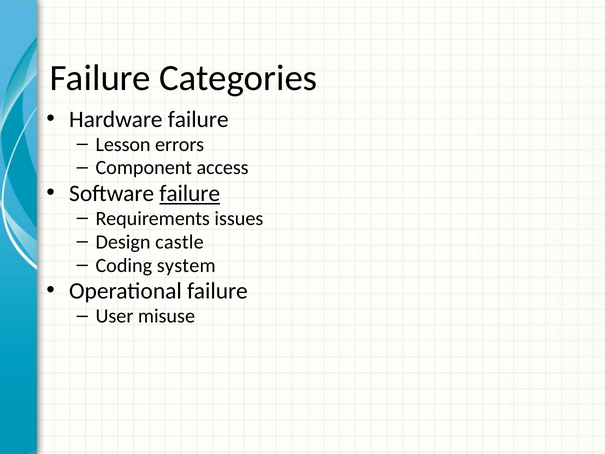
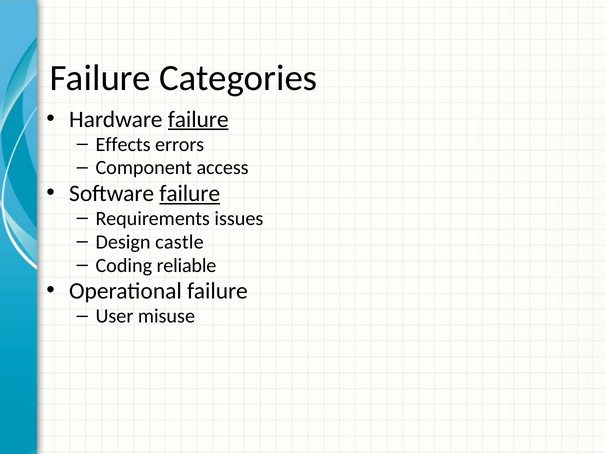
failure underline: none -> present (198, 119)
Lesson: Lesson -> Effects (123, 144)
system: system -> reliable (186, 265)
